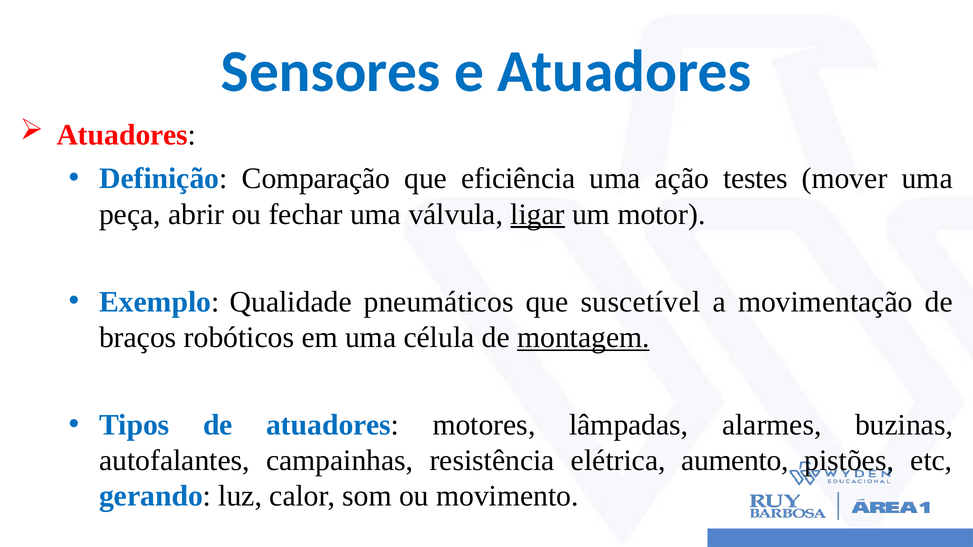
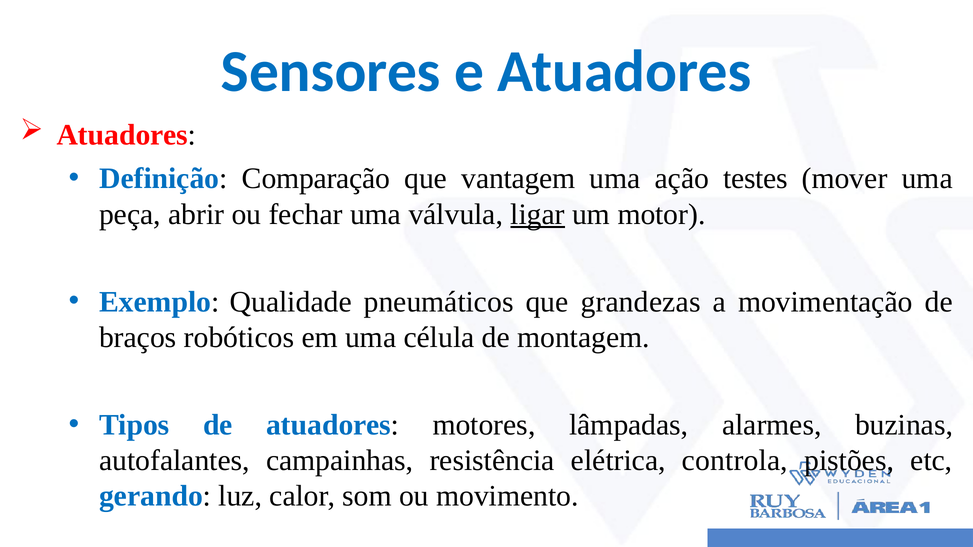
eficiência: eficiência -> vantagem (518, 179)
suscetível: suscetível -> grandezas (641, 302)
montagem underline: present -> none (583, 338)
aumento: aumento -> controla (735, 461)
